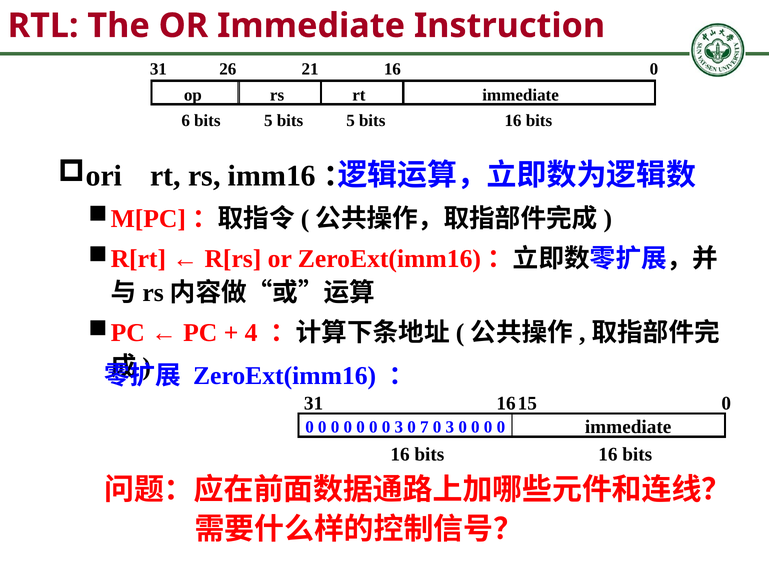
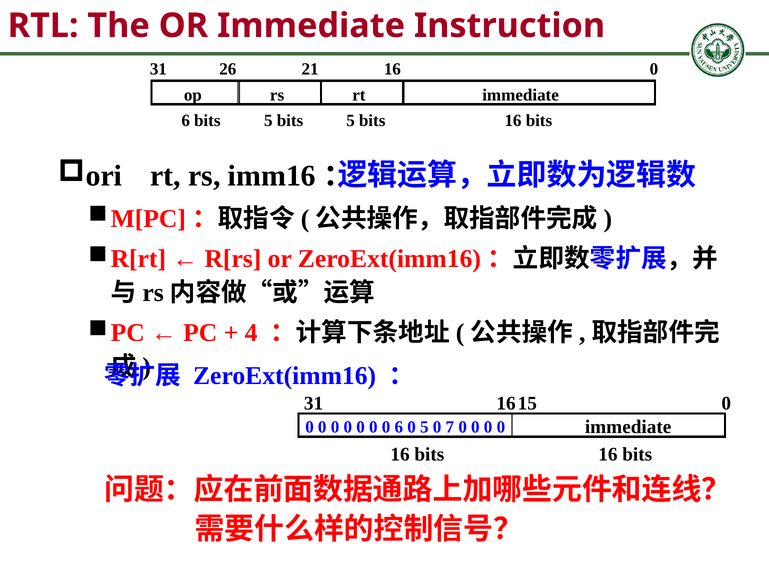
0 0 3: 3 -> 6 (399, 427)
0 7: 7 -> 5 (424, 427)
3: 3 -> 7 (450, 427)
